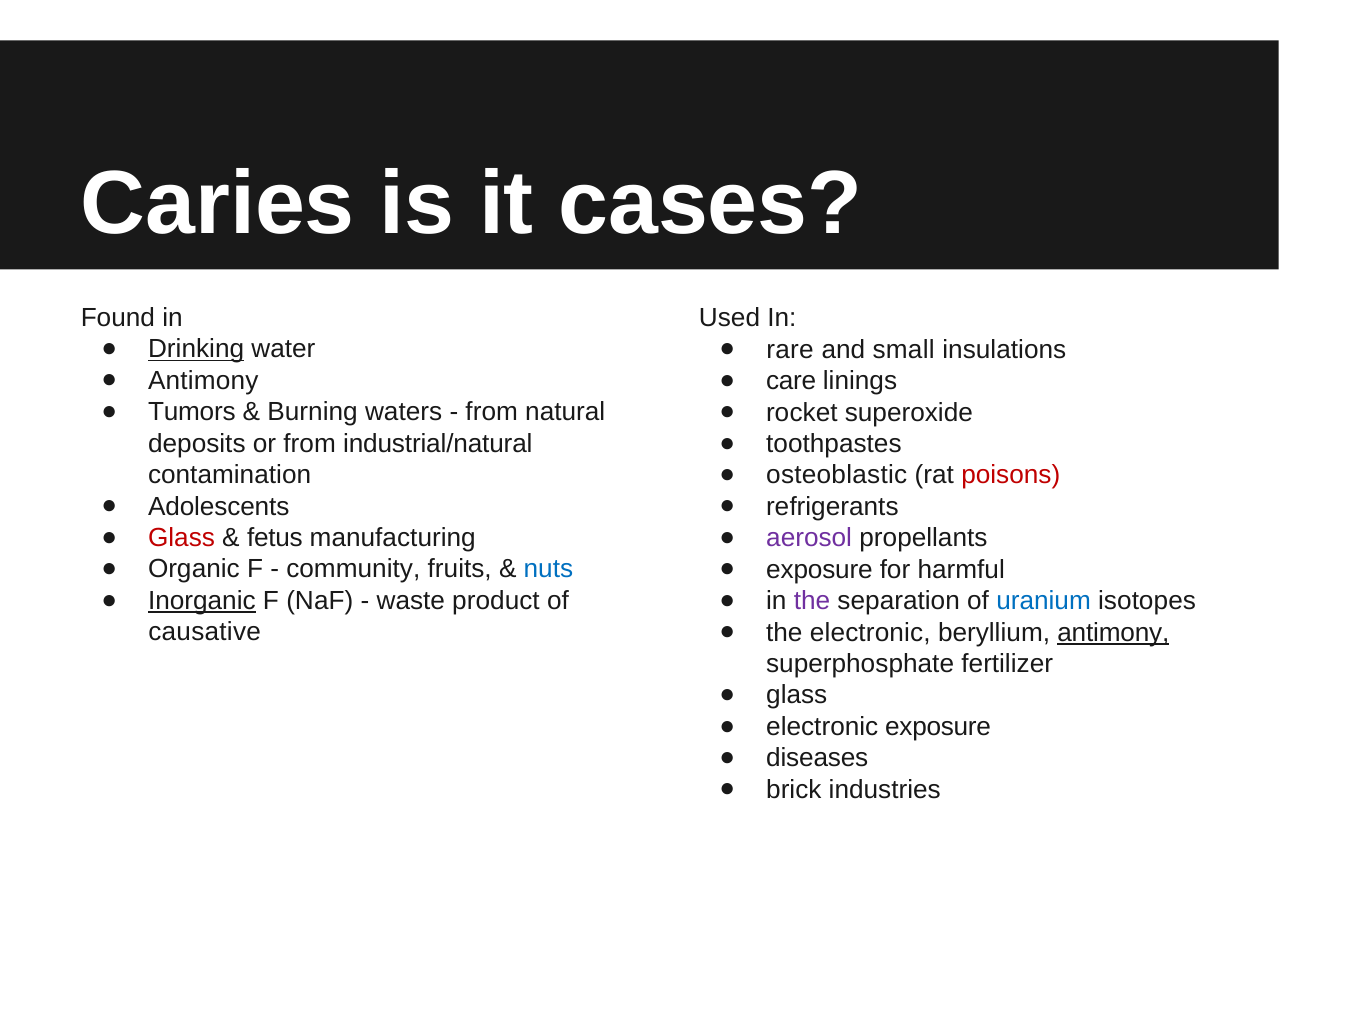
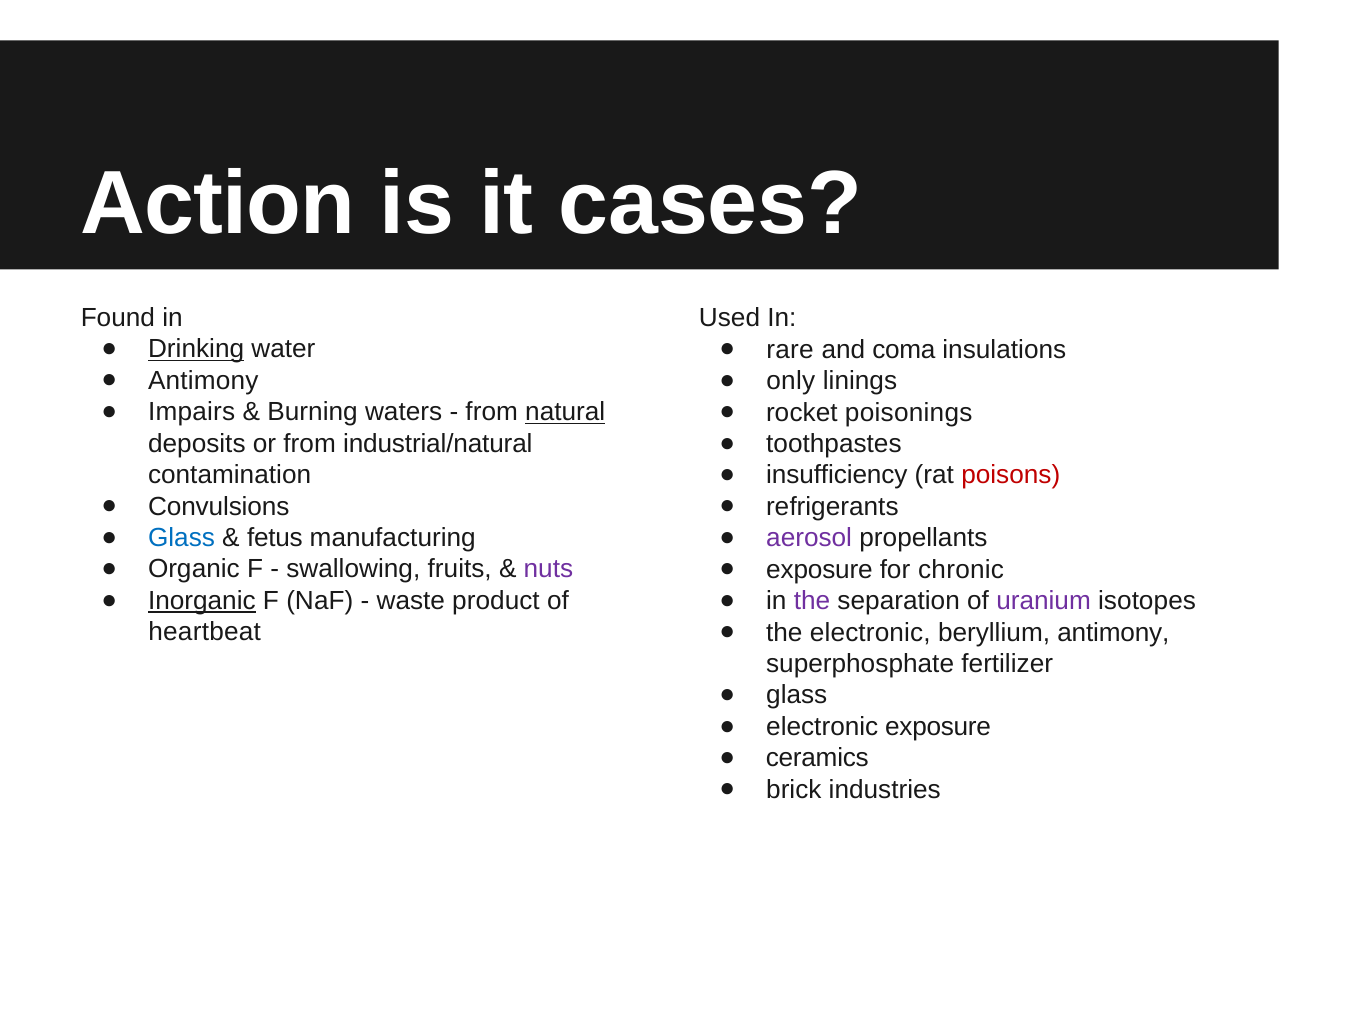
Caries: Caries -> Action (218, 203)
small: small -> coma (904, 349)
care: care -> only (791, 381)
Tumors: Tumors -> Impairs (192, 412)
natural underline: none -> present (565, 412)
superoxide: superoxide -> poisonings (909, 412)
osteoblastic: osteoblastic -> insufficiency (837, 475)
Adolescents: Adolescents -> Convulsions (219, 506)
Glass colour: red -> blue (182, 538)
community: community -> swallowing (353, 569)
nuts colour: blue -> purple (548, 569)
harmful: harmful -> chronic (961, 569)
uranium colour: blue -> purple (1044, 601)
antimony underline: present -> none (1113, 632)
causative: causative -> heartbeat (205, 632)
diseases: diseases -> ceramics (817, 758)
